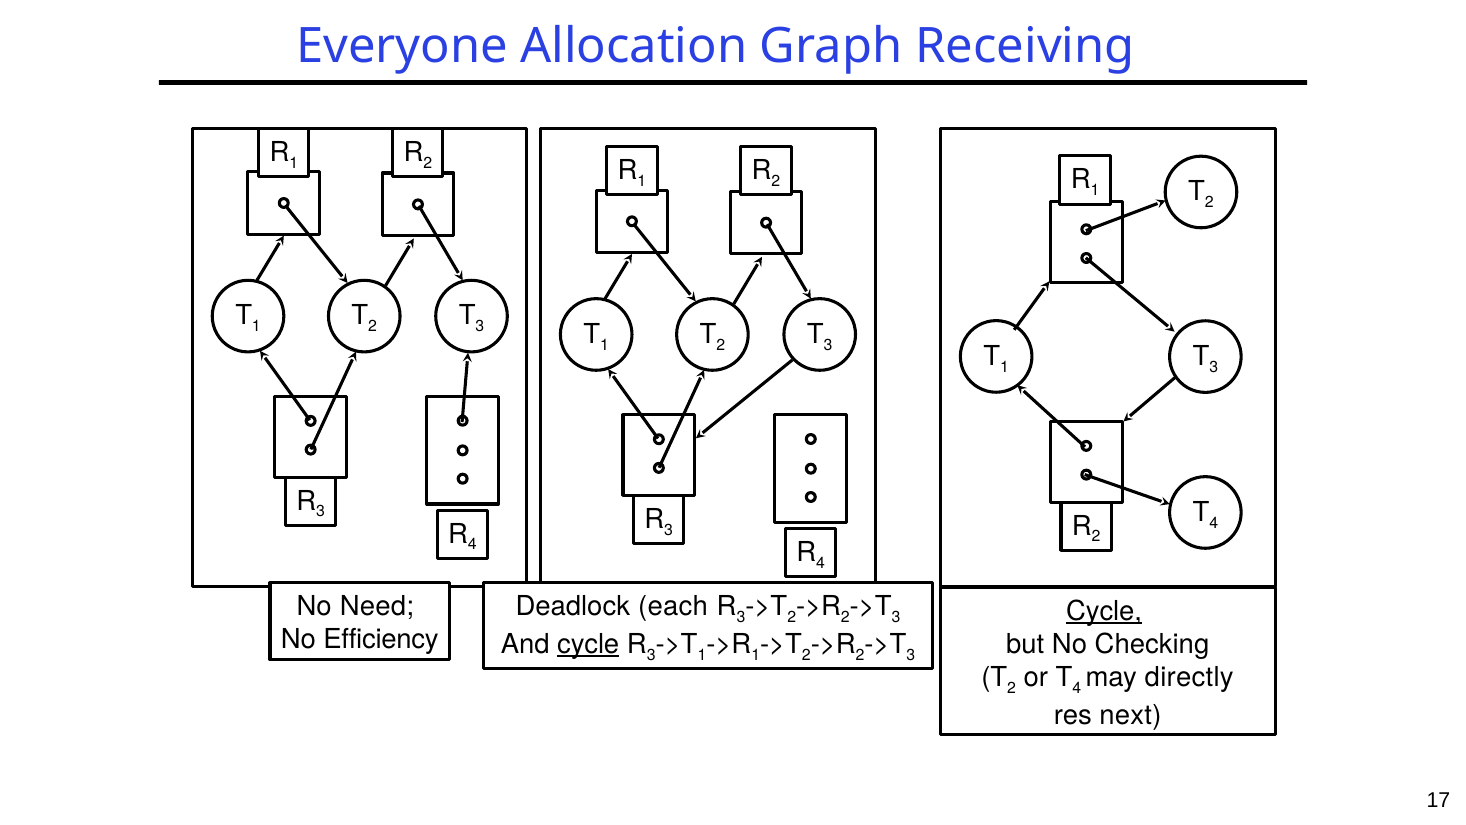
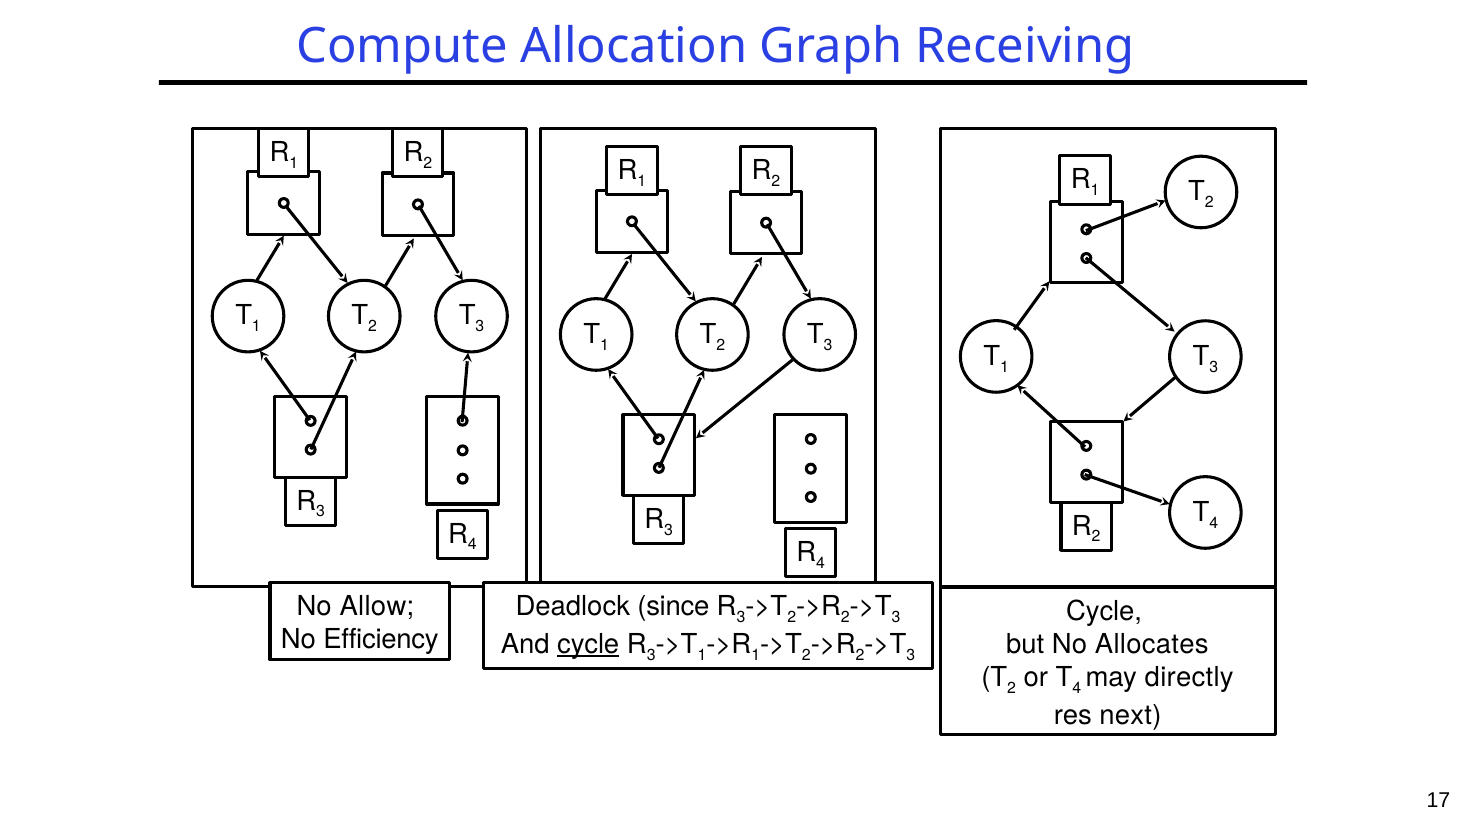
Everyone: Everyone -> Compute (402, 46)
Need: Need -> Allow (377, 606)
each: each -> since (673, 606)
Cycle underline: present -> none (1104, 611)
Checking: Checking -> Allocates (1152, 644)
